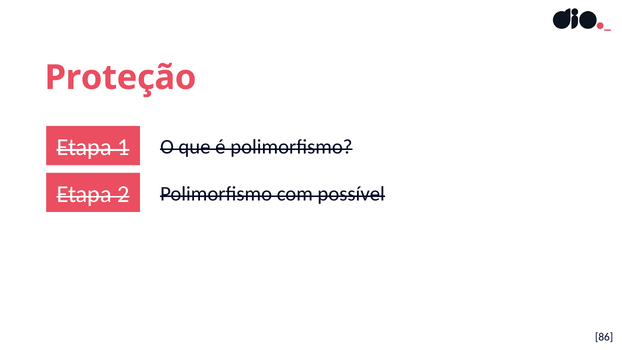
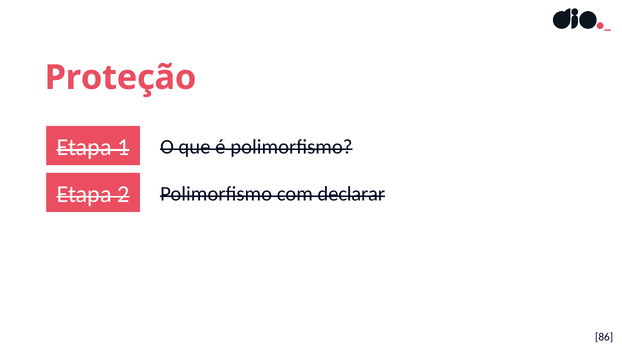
possível: possível -> declarar (351, 194)
